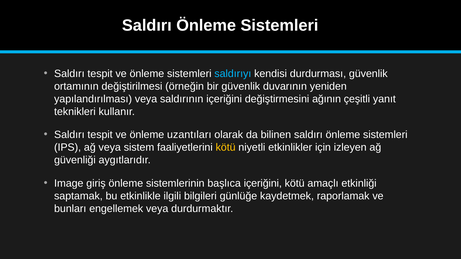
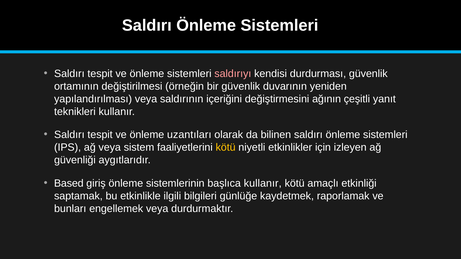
saldırıyı colour: light blue -> pink (233, 74)
Image: Image -> Based (69, 183)
başlıca içeriğini: içeriğini -> kullanır (263, 183)
